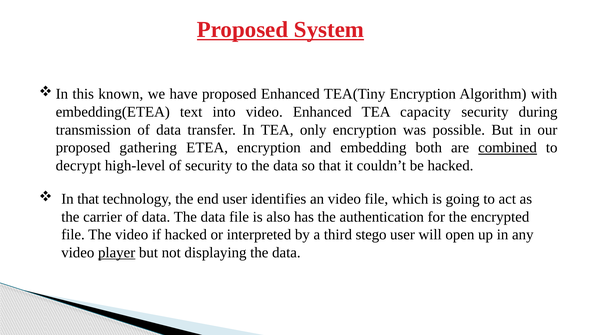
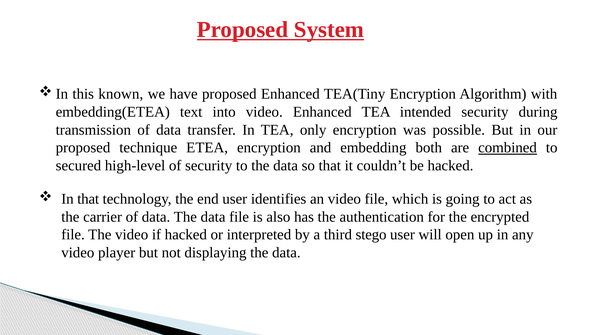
capacity: capacity -> intended (426, 112)
gathering: gathering -> technique (148, 148)
decrypt: decrypt -> secured (78, 166)
player underline: present -> none (117, 253)
